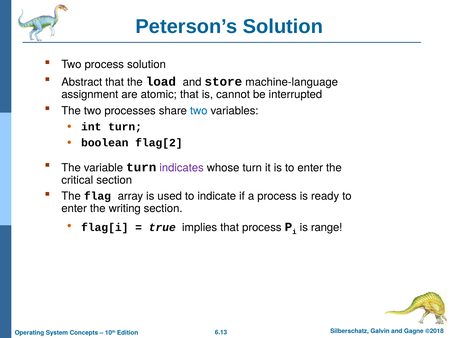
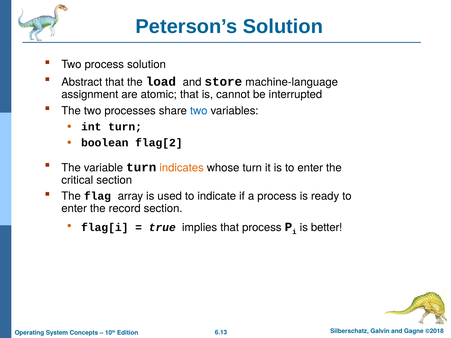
indicates colour: purple -> orange (182, 168)
writing: writing -> record (125, 209)
range: range -> better (327, 228)
